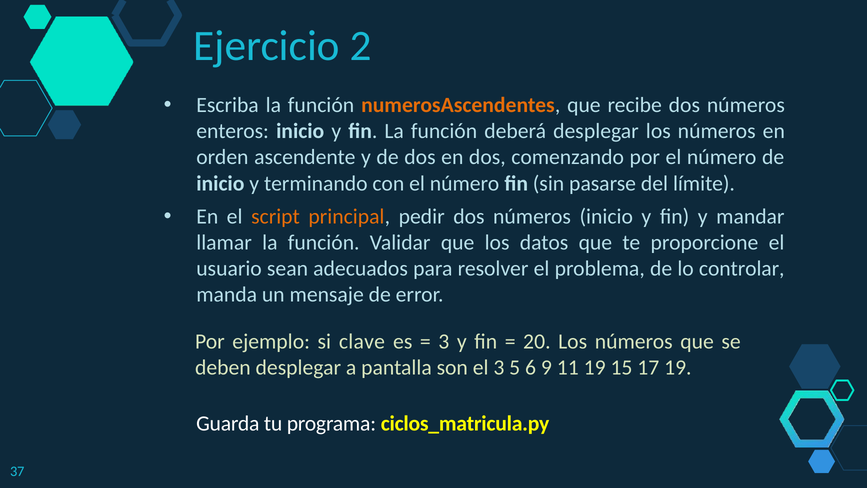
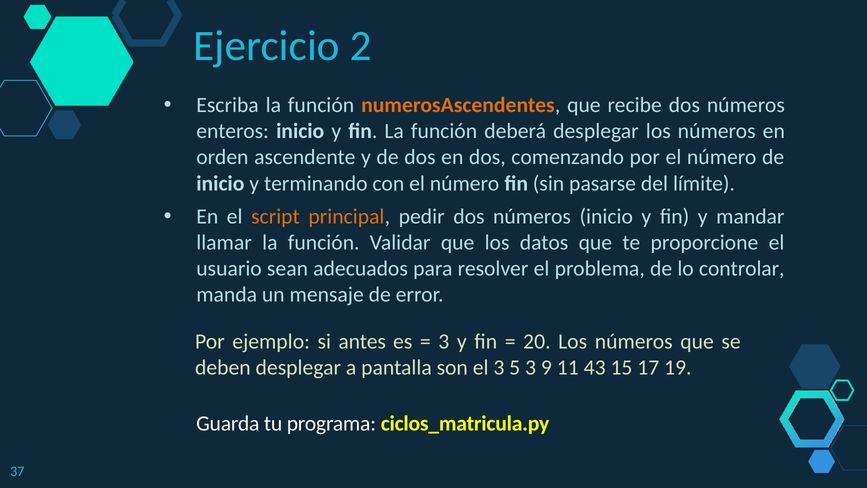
clave: clave -> antes (362, 341)
5 6: 6 -> 3 (531, 367)
11 19: 19 -> 43 (595, 367)
